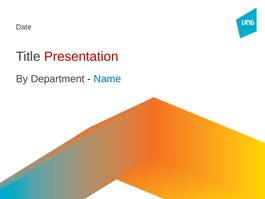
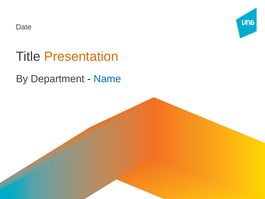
Presentation colour: red -> orange (81, 56)
